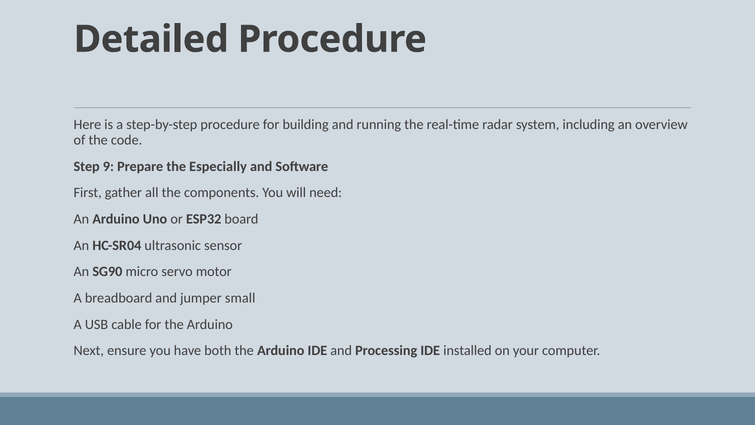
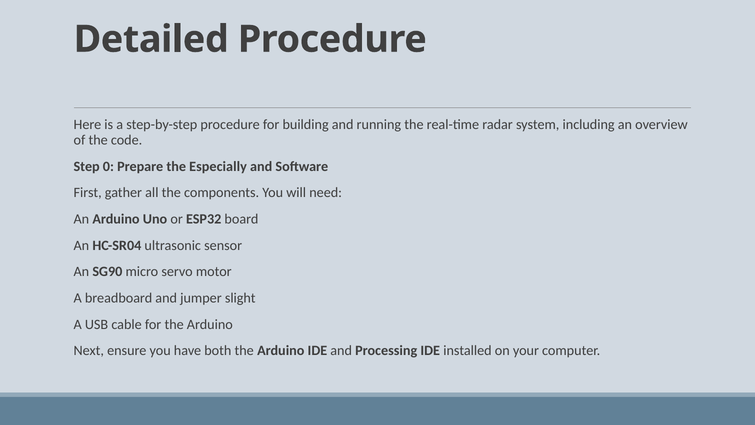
9: 9 -> 0 (108, 166)
small: small -> slight (240, 298)
